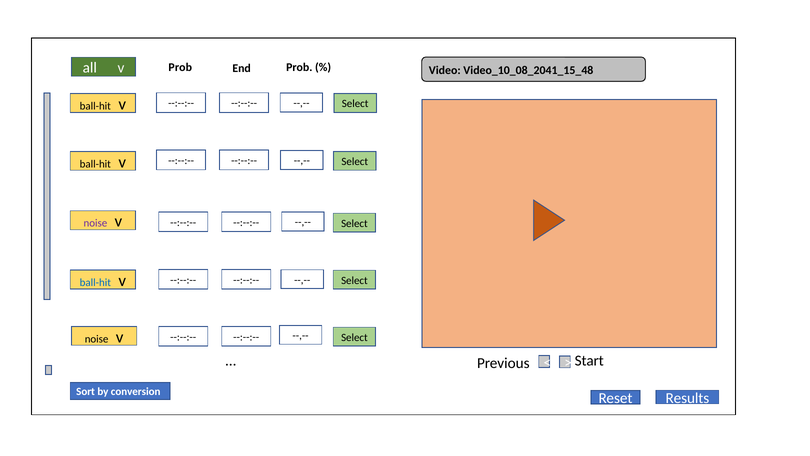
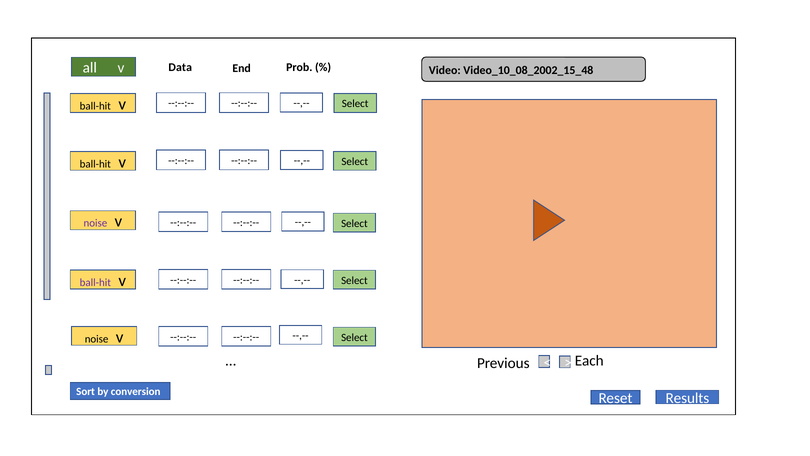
Prob: Prob -> Data (180, 67)
Video_10_08_2041_15_48: Video_10_08_2041_15_48 -> Video_10_08_2002_15_48 (528, 70)
ball-hit colour: blue -> purple (95, 282)
Start: Start -> Each (589, 360)
